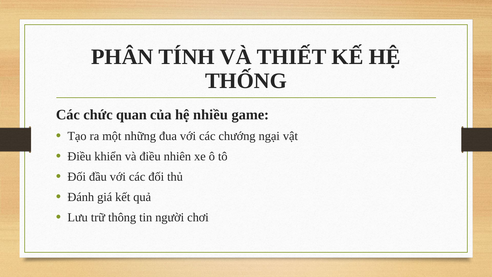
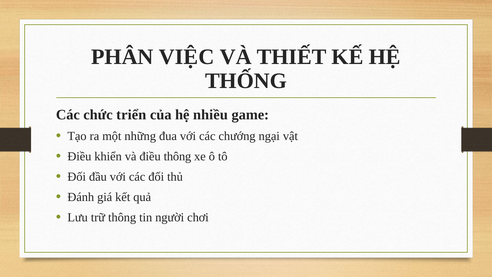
TÍNH: TÍNH -> VIỆC (187, 57)
quan: quan -> triển (131, 115)
điều nhiên: nhiên -> thông (177, 156)
